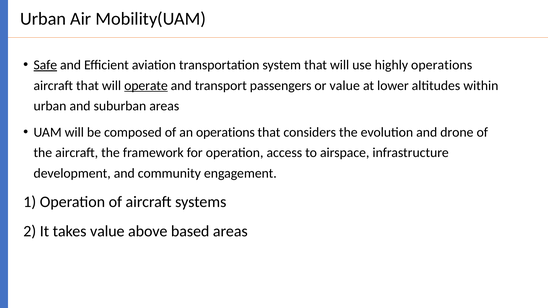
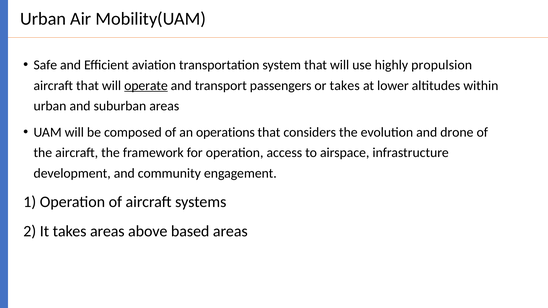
Safe underline: present -> none (45, 65)
highly operations: operations -> propulsion (442, 65)
or value: value -> takes (345, 86)
takes value: value -> areas (107, 232)
